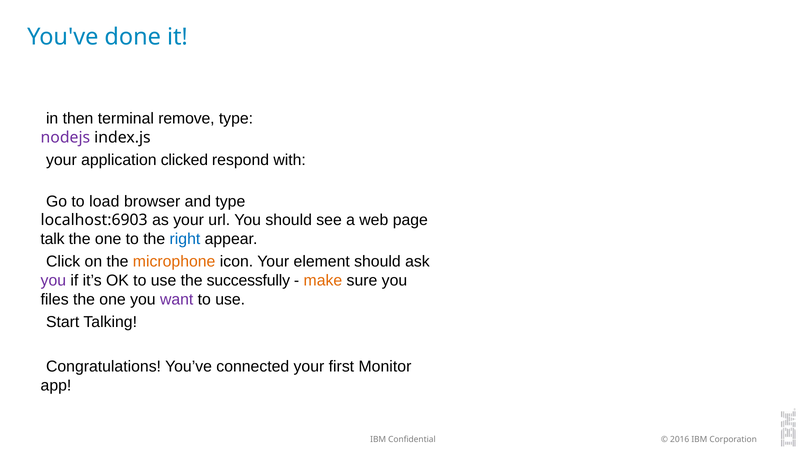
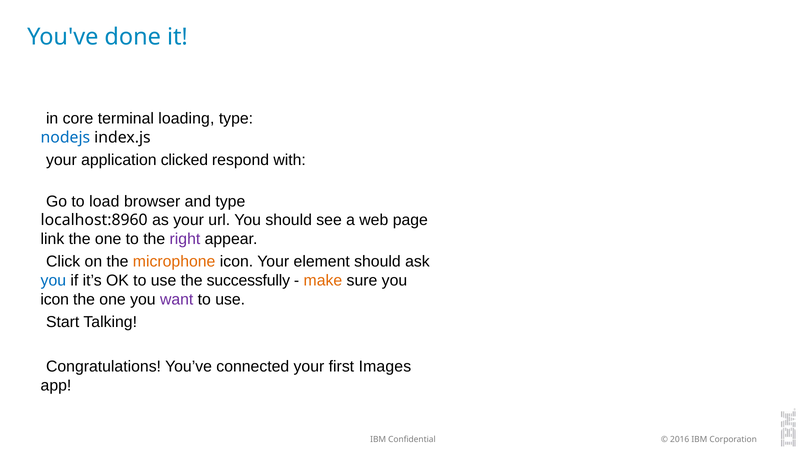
then: then -> core (78, 119)
remove: remove -> loading (186, 119)
nodejs colour: purple -> blue (65, 137)
localhost:6903: localhost:6903 -> localhost:8960 (94, 220)
talk: talk -> link (52, 239)
right colour: blue -> purple (185, 239)
you colour: purple -> blue (53, 280)
files: files -> icon (55, 299)
Monitor: Monitor -> Images (385, 366)
